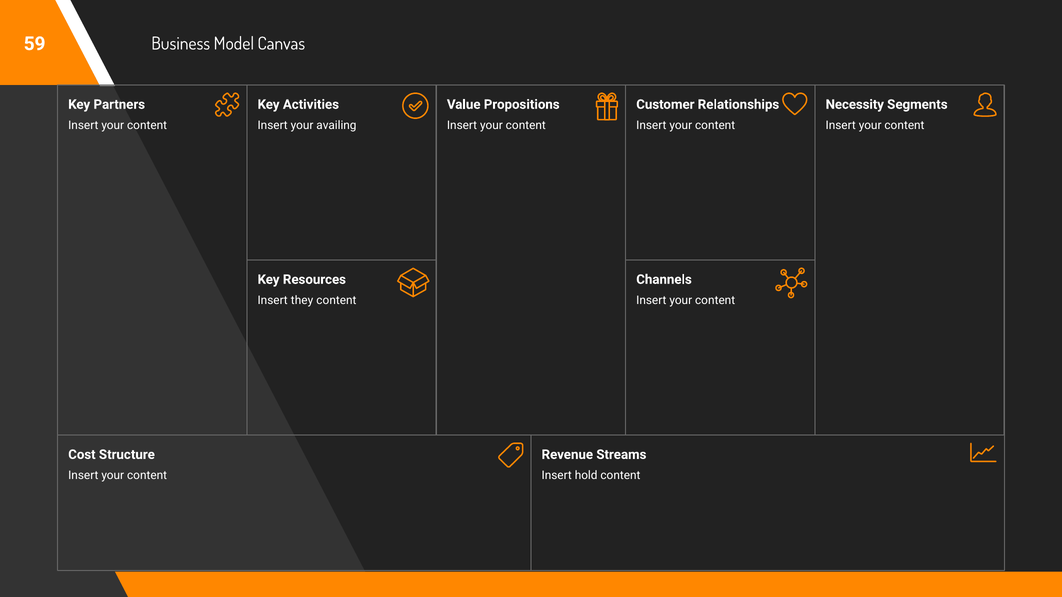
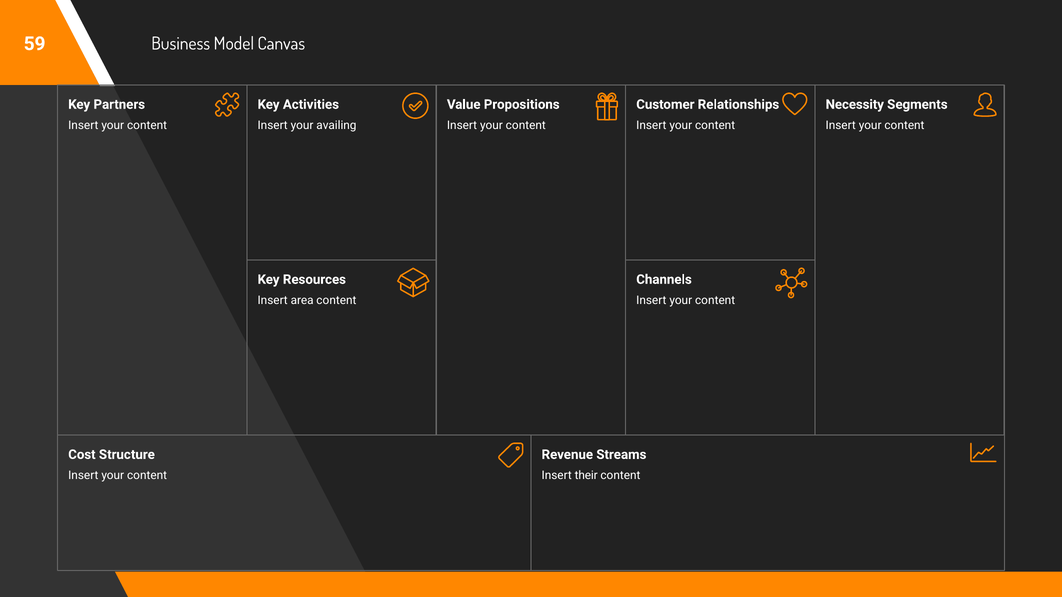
they: they -> area (302, 300)
hold: hold -> their (586, 476)
